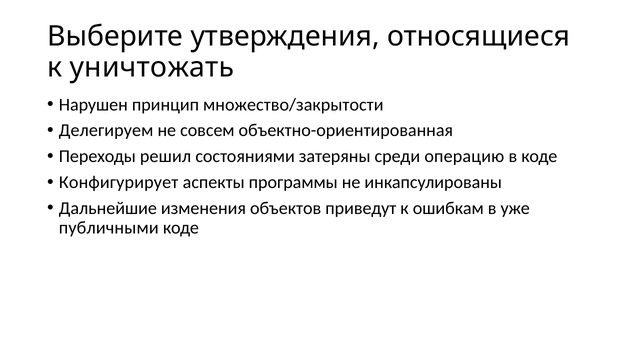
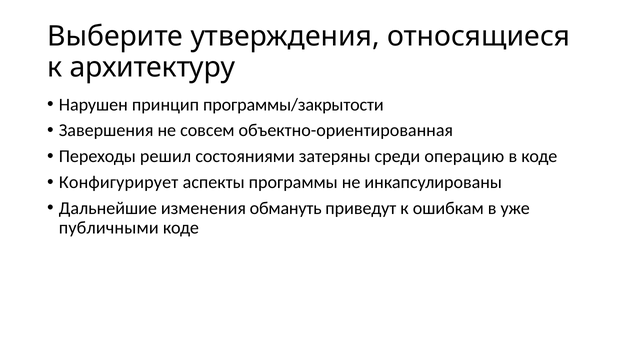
уничтожать: уничтожать -> архитектуру (152, 67)
множество/закрытости: множество/закрытости -> программы/закрытости (293, 105)
Делегируем: Делегируем -> Завершения (106, 131)
объектов: объектов -> обмануть (286, 208)
